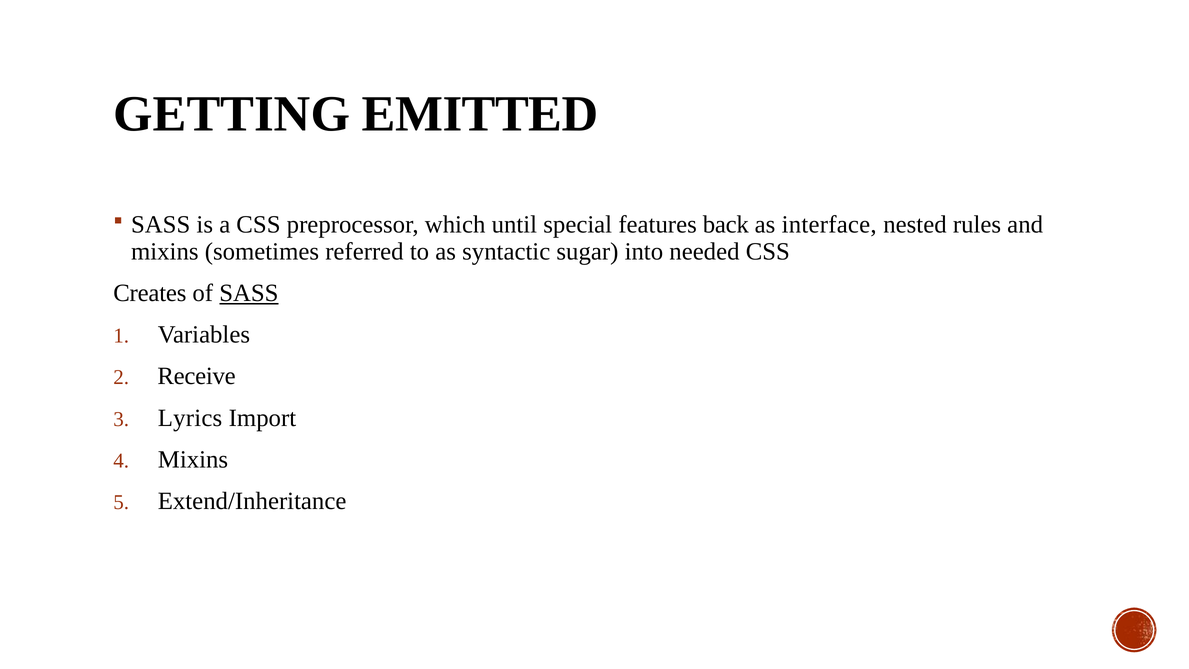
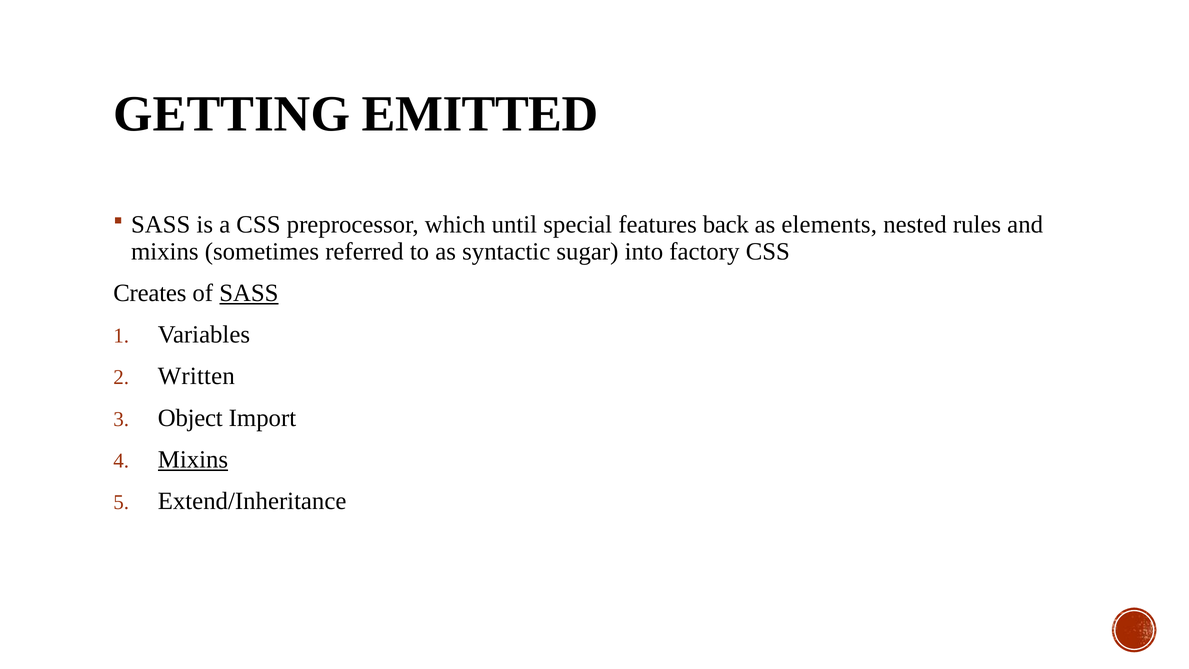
interface: interface -> elements (829, 225)
needed: needed -> factory (704, 251)
Receive: Receive -> Written (196, 376)
Lyrics: Lyrics -> Object (190, 418)
Mixins underline: none -> present (193, 459)
